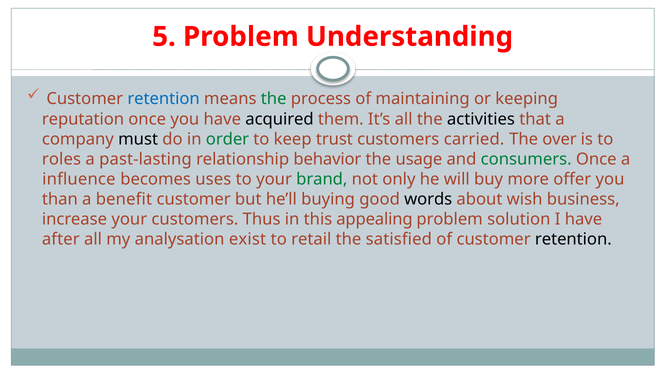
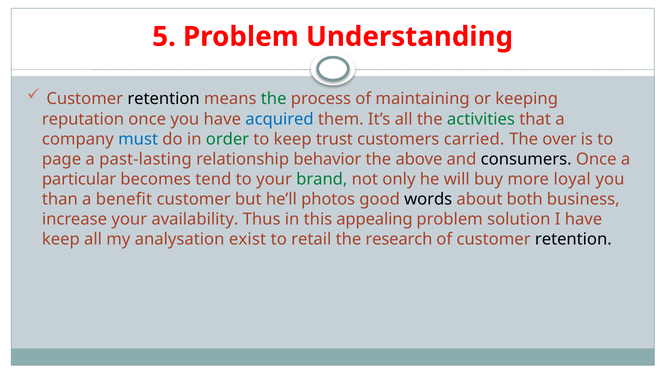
retention colour: blue -> black (164, 99)
acquired colour: black -> blue (280, 120)
activities colour: black -> green (481, 120)
must colour: black -> blue (138, 140)
roles: roles -> page (62, 159)
usage: usage -> above (419, 159)
consumers colour: green -> black (526, 159)
influence: influence -> particular (79, 179)
uses: uses -> tend (213, 179)
offer: offer -> loyal (572, 179)
buying: buying -> photos (328, 199)
wish: wish -> both (525, 199)
your customers: customers -> availability (195, 219)
after: after -> keep (61, 239)
satisfied: satisfied -> research (399, 239)
